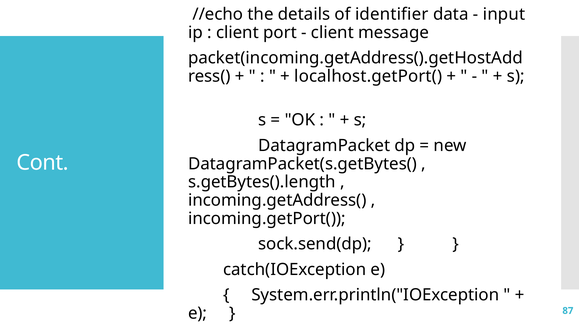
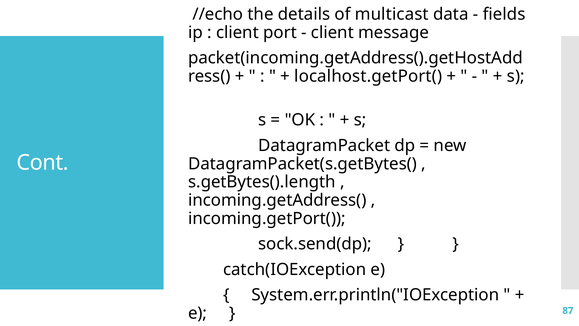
identifier: identifier -> multicast (392, 14)
input: input -> fields (504, 14)
